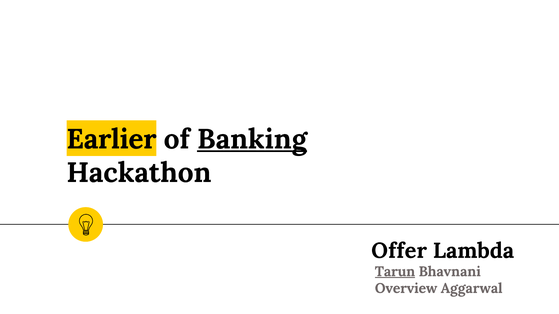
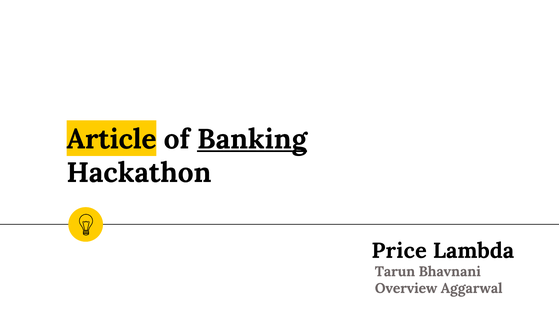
Earlier: Earlier -> Article (111, 139)
Offer: Offer -> Price (399, 251)
Tarun underline: present -> none (395, 272)
